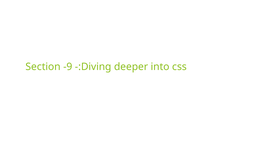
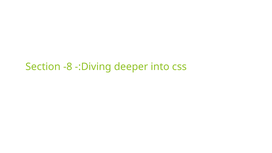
-9: -9 -> -8 (68, 67)
